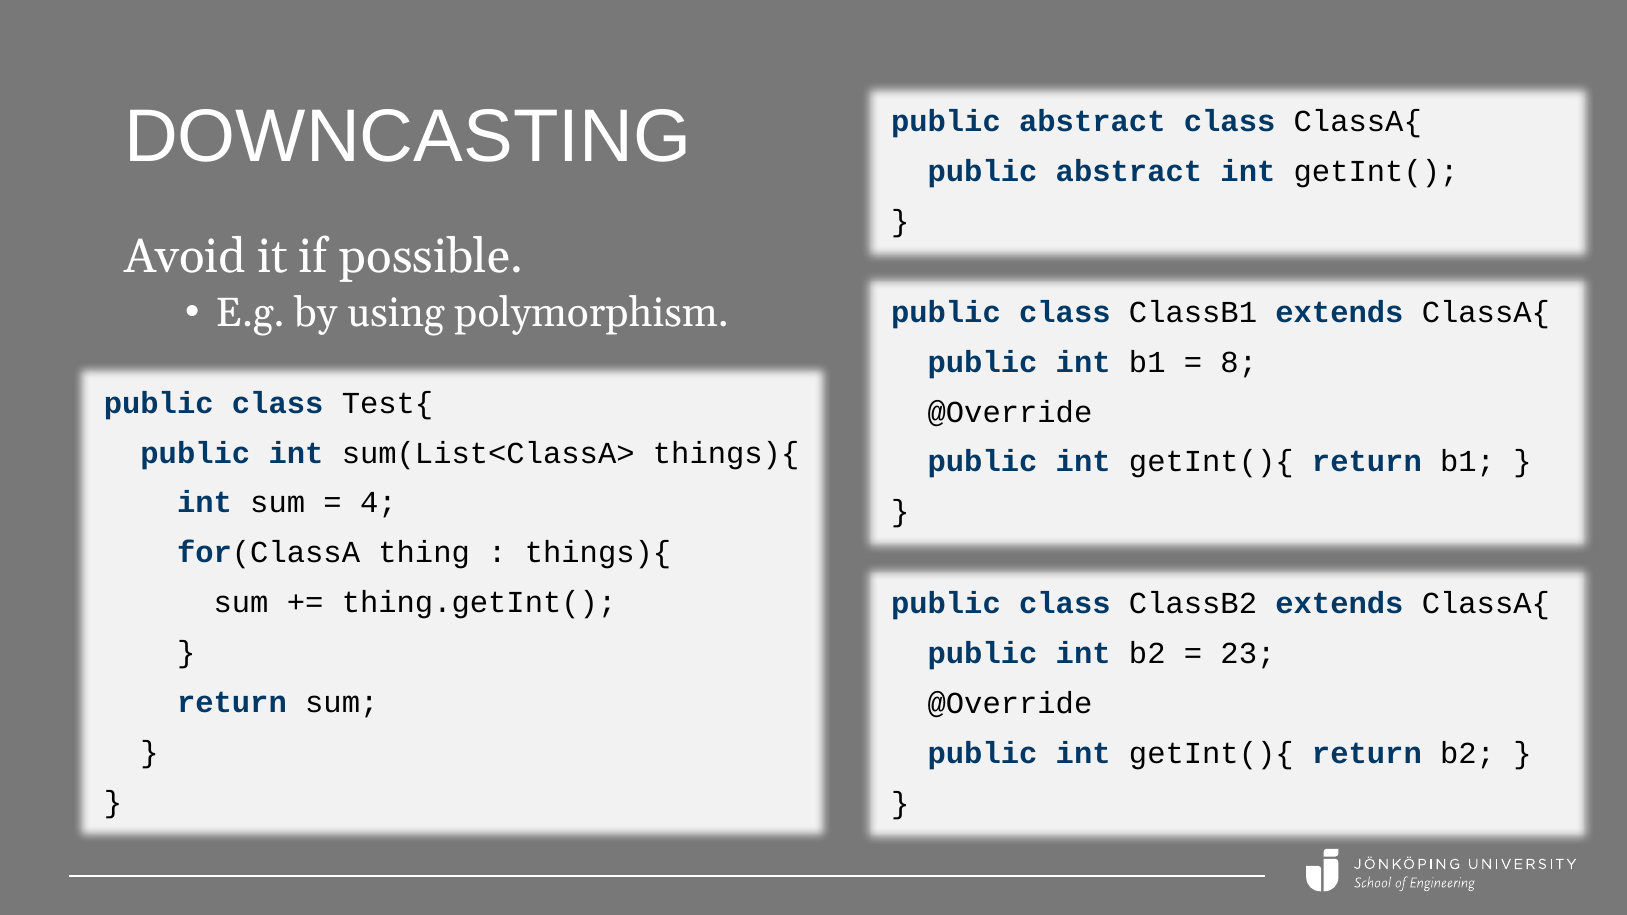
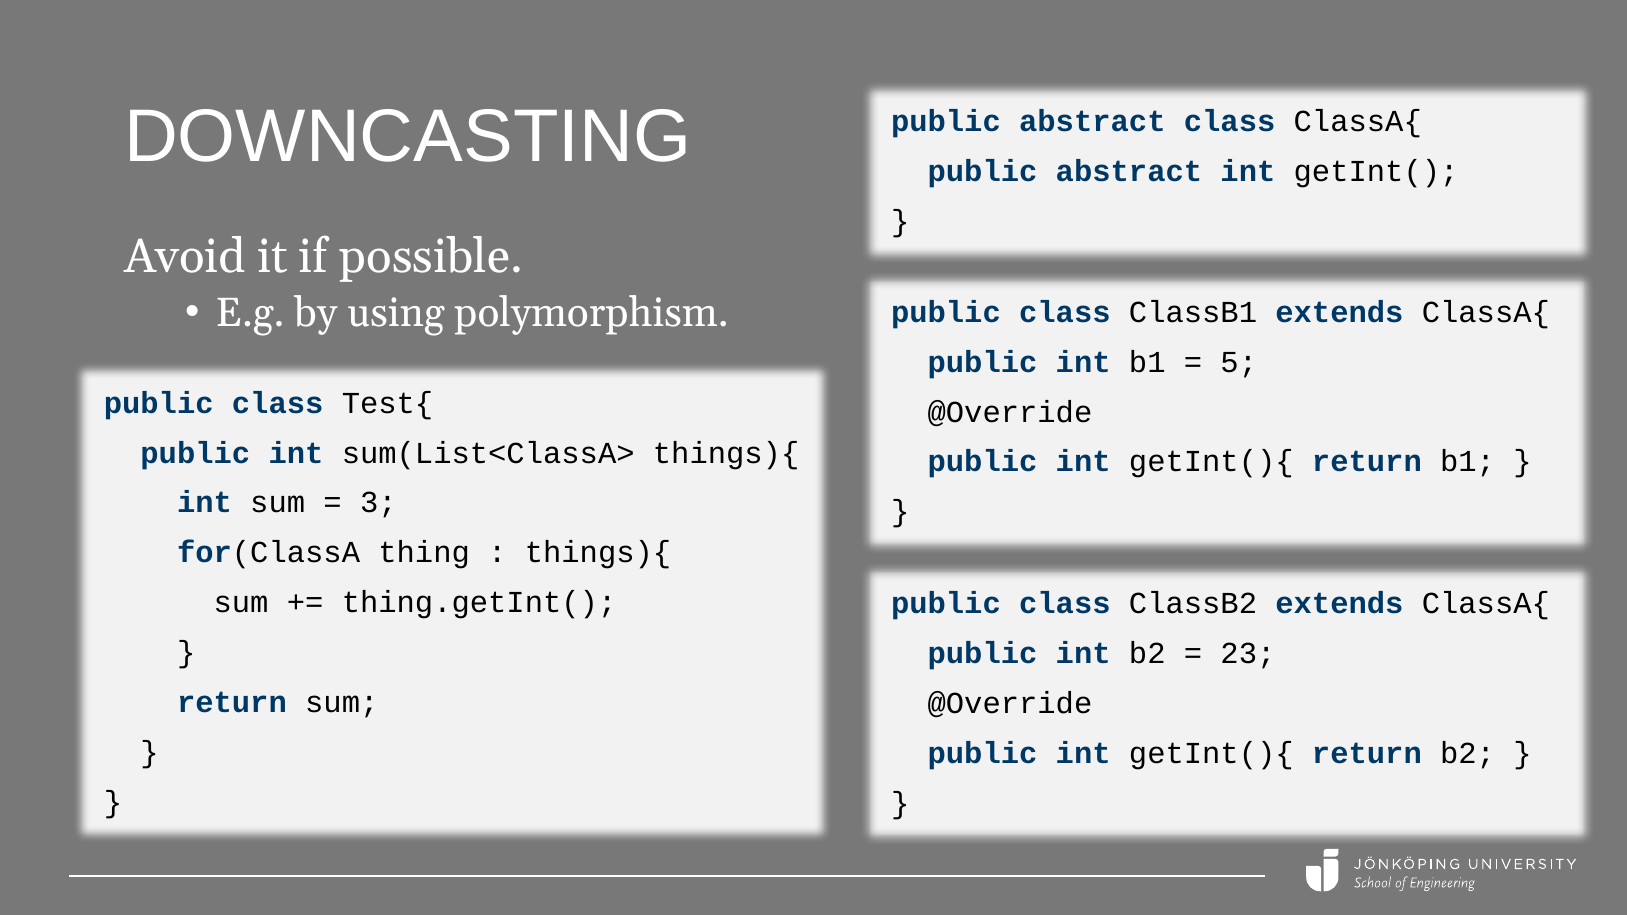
8: 8 -> 5 (1239, 362)
4: 4 -> 3 (378, 503)
